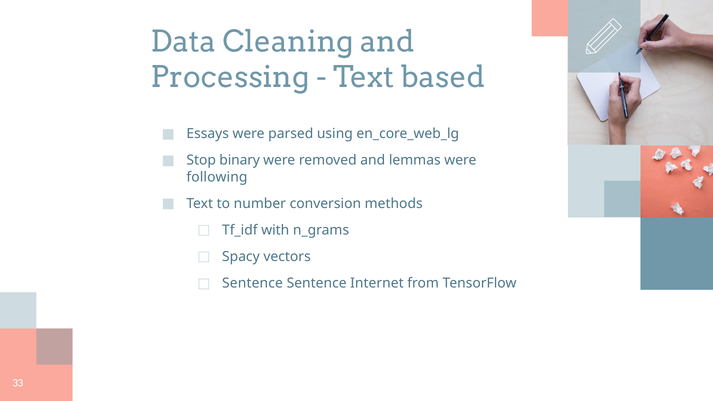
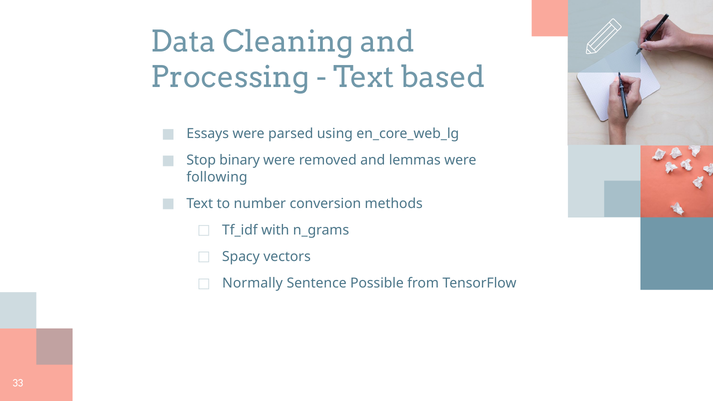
Sentence: Sentence -> Normally (252, 283)
Internet: Internet -> Possible (377, 283)
